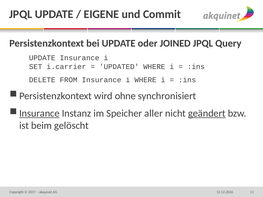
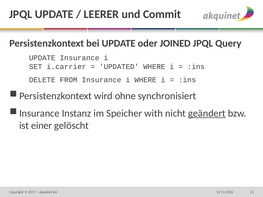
EIGENE: EIGENE -> LEERER (101, 14)
Insurance underline: present -> none (39, 114)
aller: aller -> with (154, 114)
beim: beim -> einer (42, 126)
